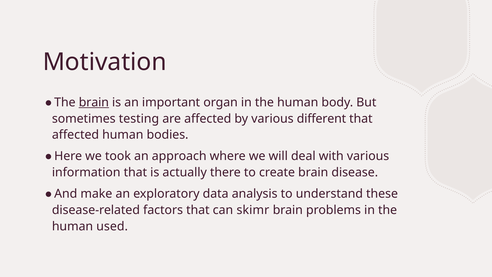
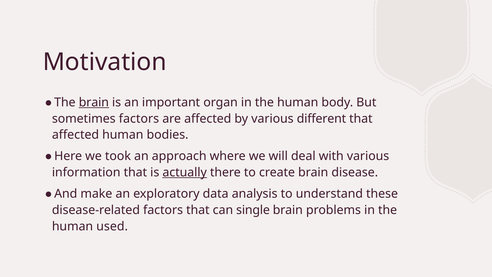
sometimes testing: testing -> factors (139, 119)
actually underline: none -> present (185, 172)
skimr: skimr -> single (253, 210)
